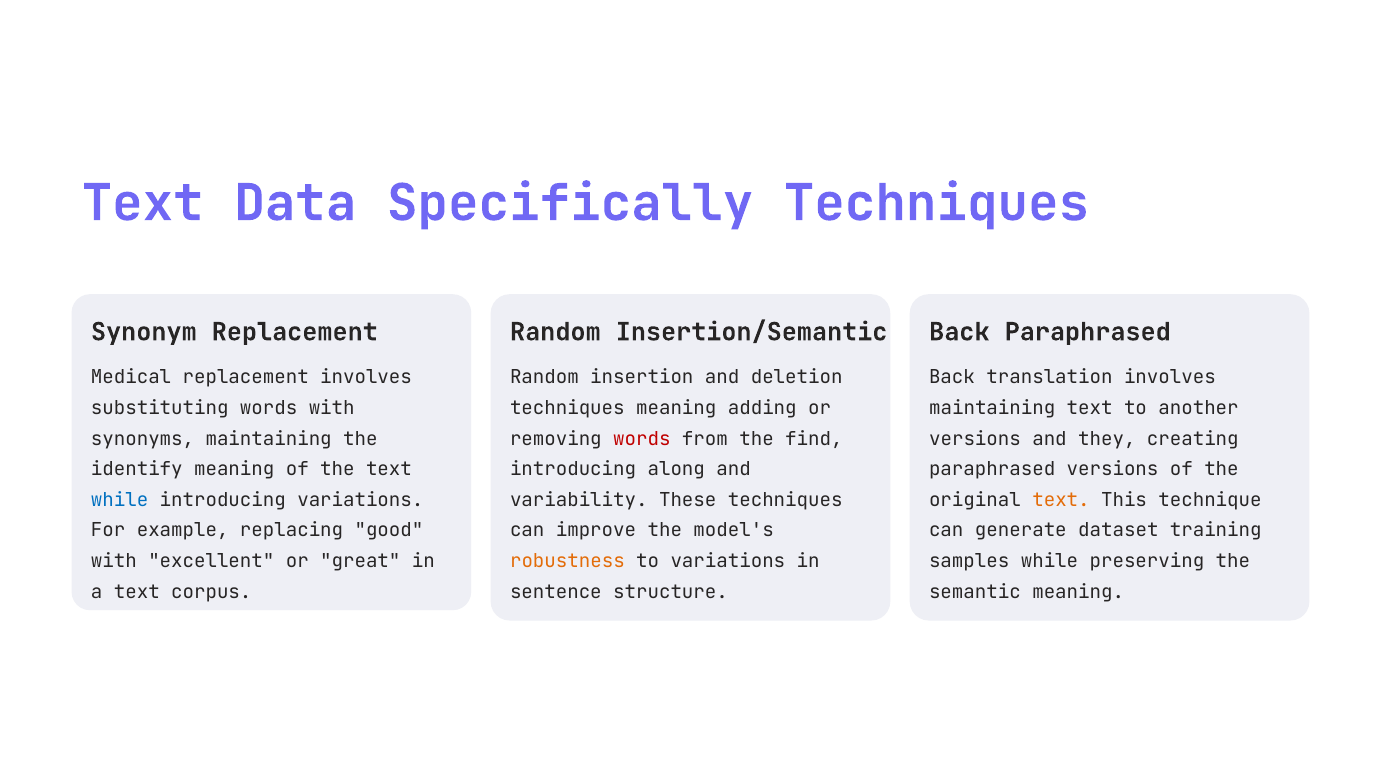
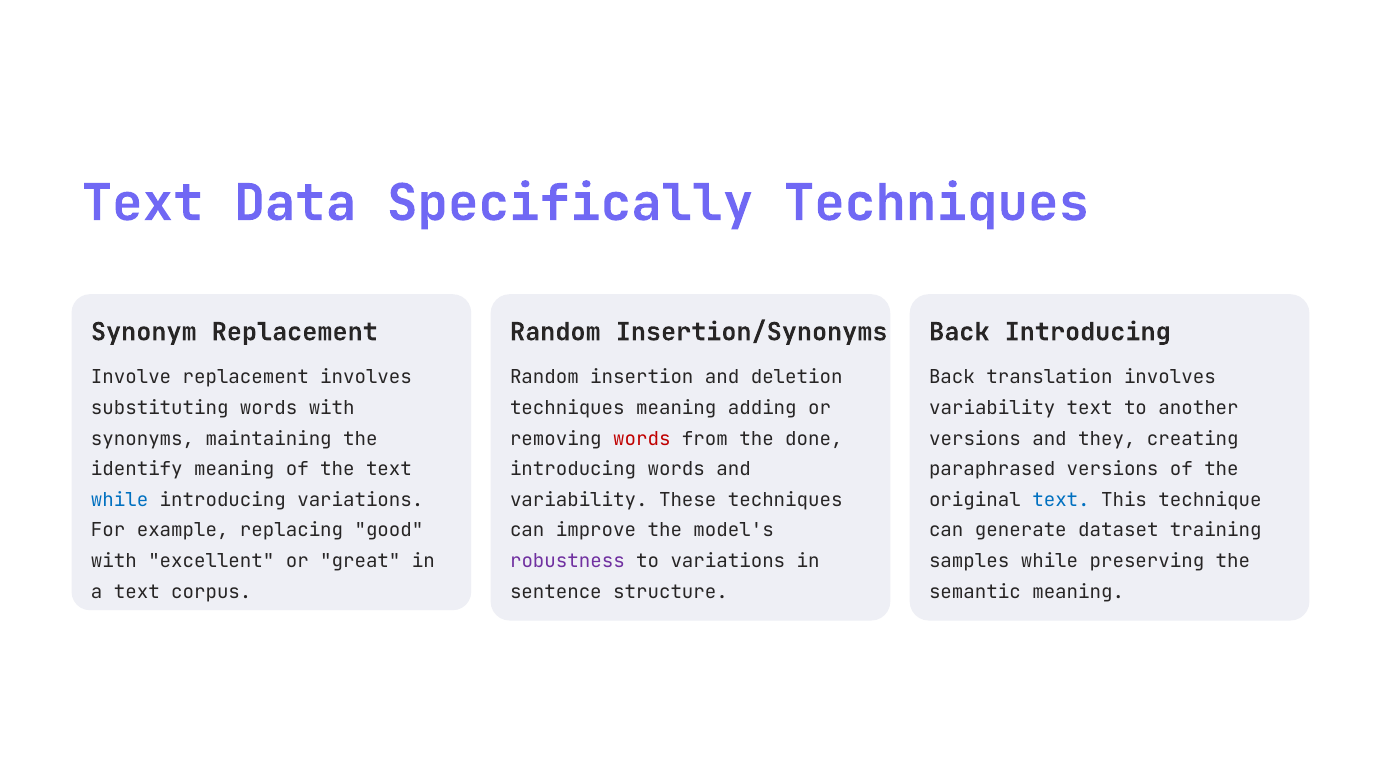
Insertion/Semantic: Insertion/Semantic -> Insertion/Synonyms (752, 332)
Back Paraphrased: Paraphrased -> Introducing (1088, 332)
Medical: Medical -> Involve (131, 378)
maintaining: maintaining -> variability (992, 408)
find: find -> done (814, 439)
introducing along: along -> words (676, 469)
text colour: orange -> blue (1061, 500)
robustness colour: orange -> purple (567, 561)
